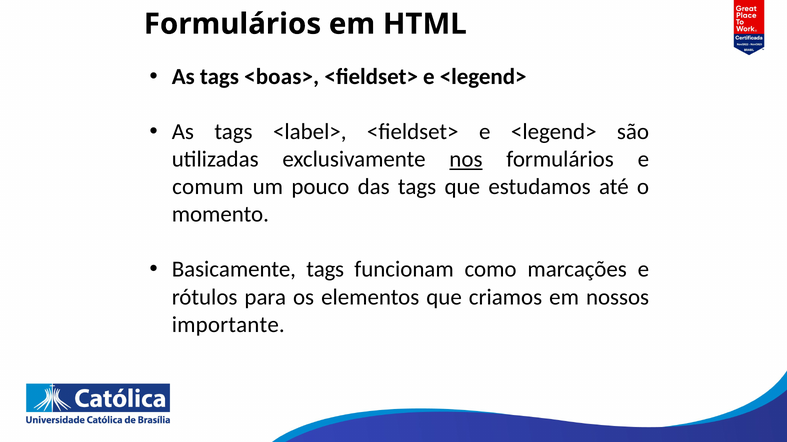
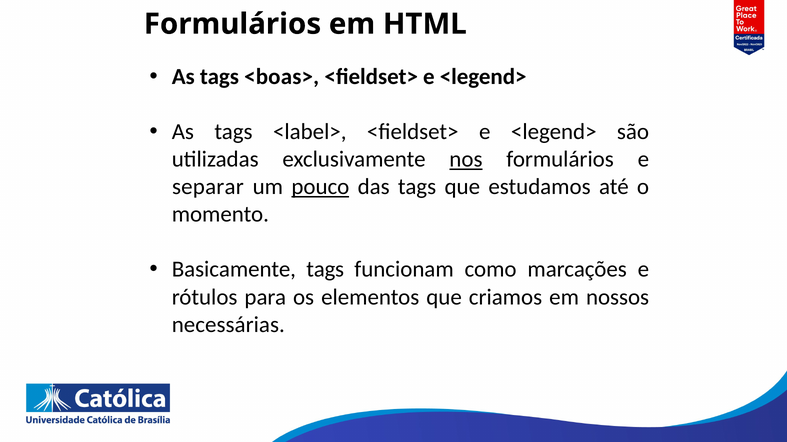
comum: comum -> separar (208, 187)
pouco underline: none -> present (320, 187)
importante: importante -> necessárias (228, 325)
